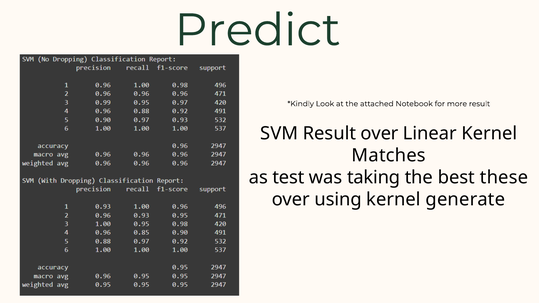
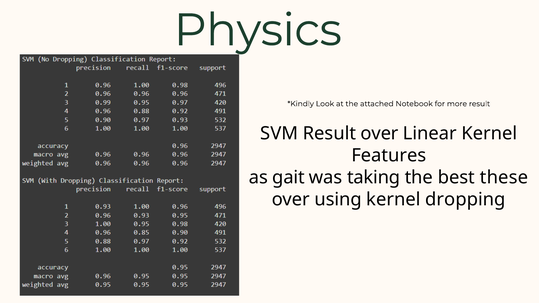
Predict: Predict -> Physics (258, 30)
Matches: Matches -> Features (389, 155)
test: test -> gait (288, 178)
generate: generate -> dropping (465, 200)
